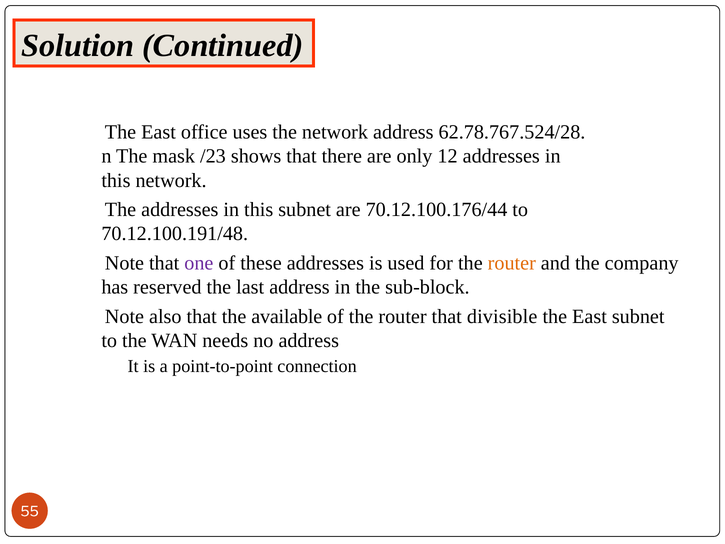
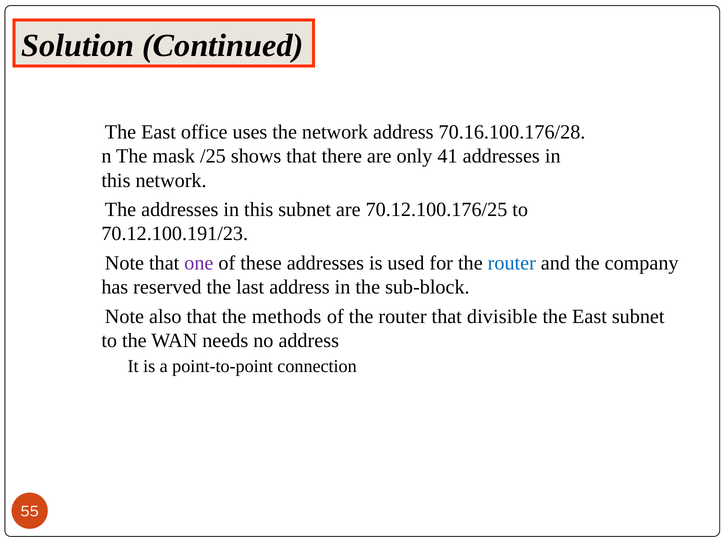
62.78.767.524/28: 62.78.767.524/28 -> 70.16.100.176/28 (512, 132)
/23: /23 -> /25 (213, 156)
12: 12 -> 41 (448, 156)
70.12.100.176/44: 70.12.100.176/44 -> 70.12.100.176/25 (436, 209)
70.12.100.191/48: 70.12.100.191/48 -> 70.12.100.191/23 (175, 234)
router colour: orange -> blue (512, 263)
available: available -> methods (287, 316)
